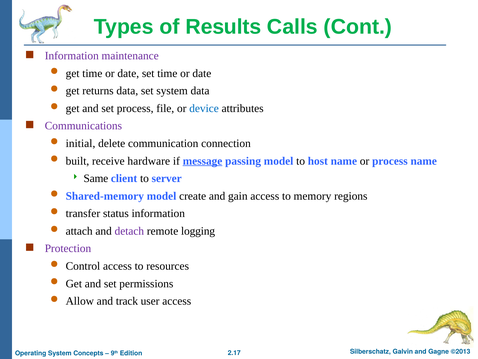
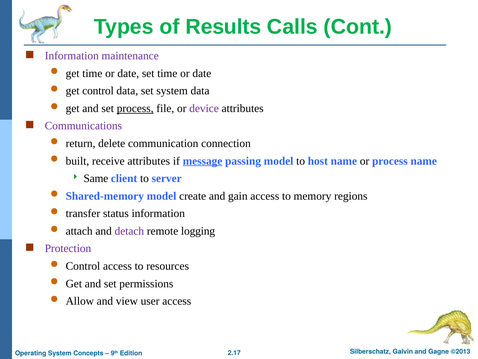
get returns: returns -> control (98, 91)
process underline: none -> present (135, 108)
device colour: blue -> purple (204, 108)
initial: initial -> return (81, 143)
receive hardware: hardware -> attributes (149, 161)
track: track -> view (127, 301)
